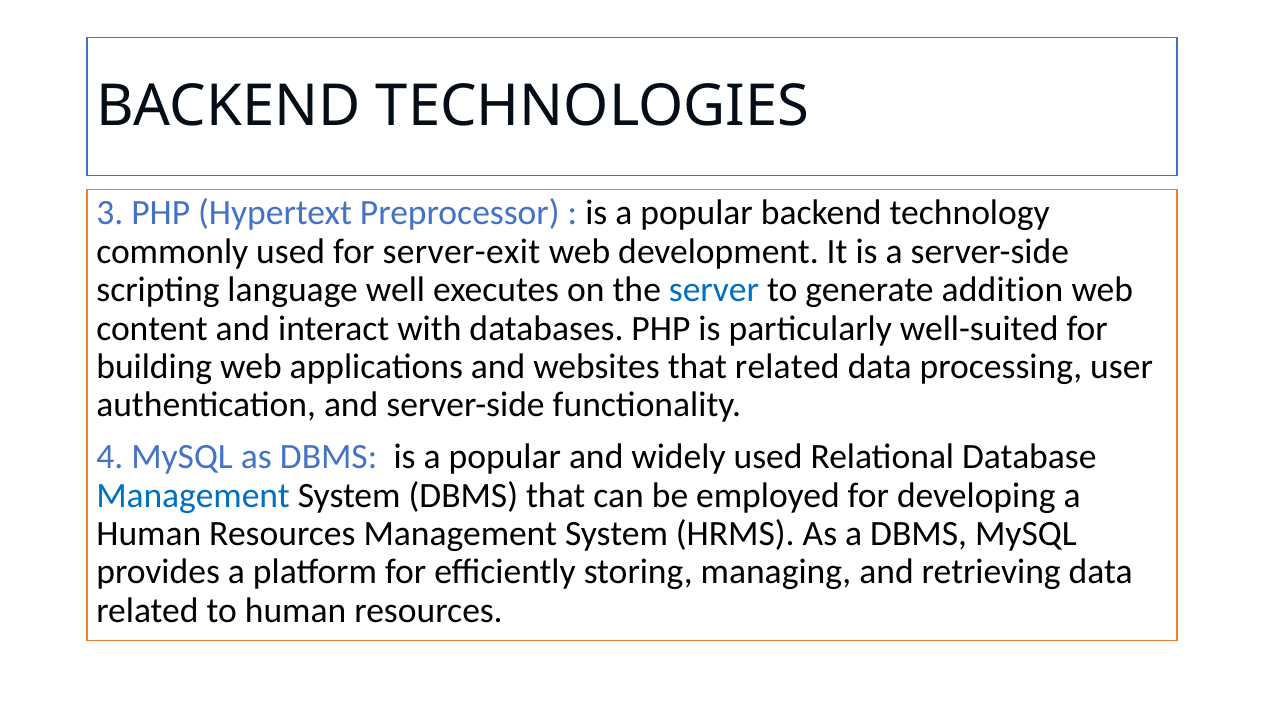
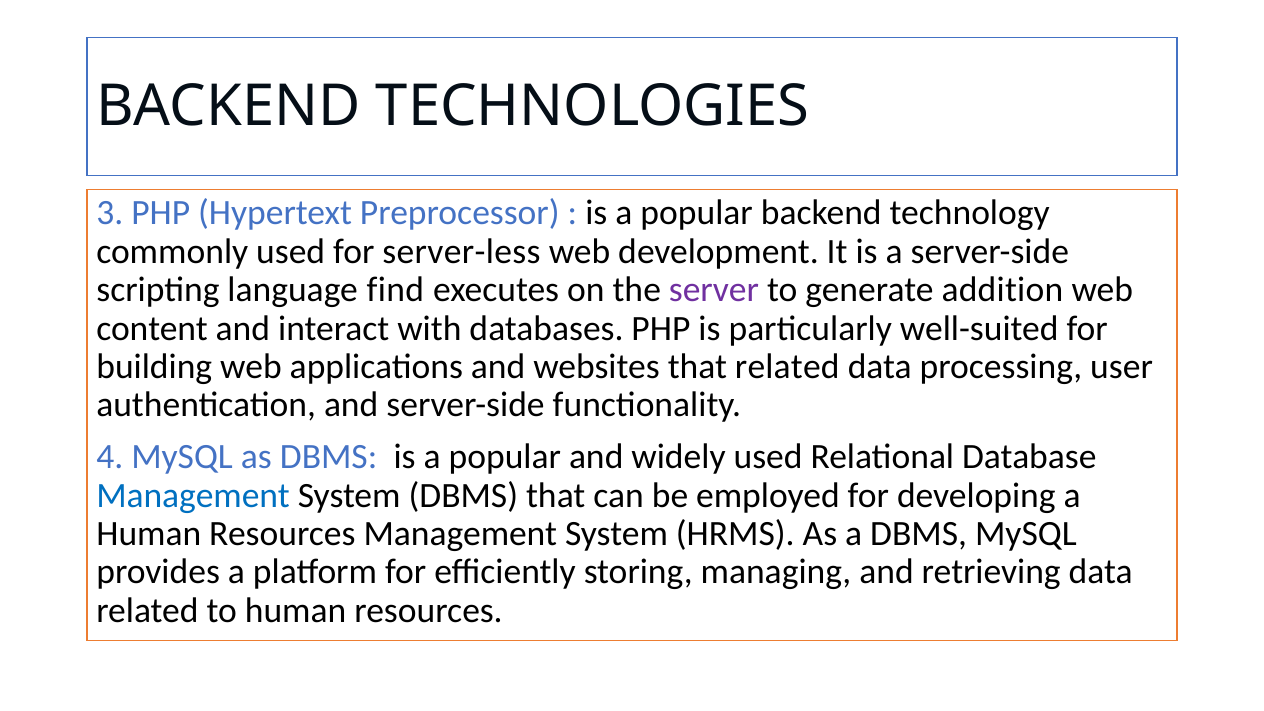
server-exit: server-exit -> server-less (461, 251)
well: well -> find (395, 290)
server colour: blue -> purple (714, 290)
